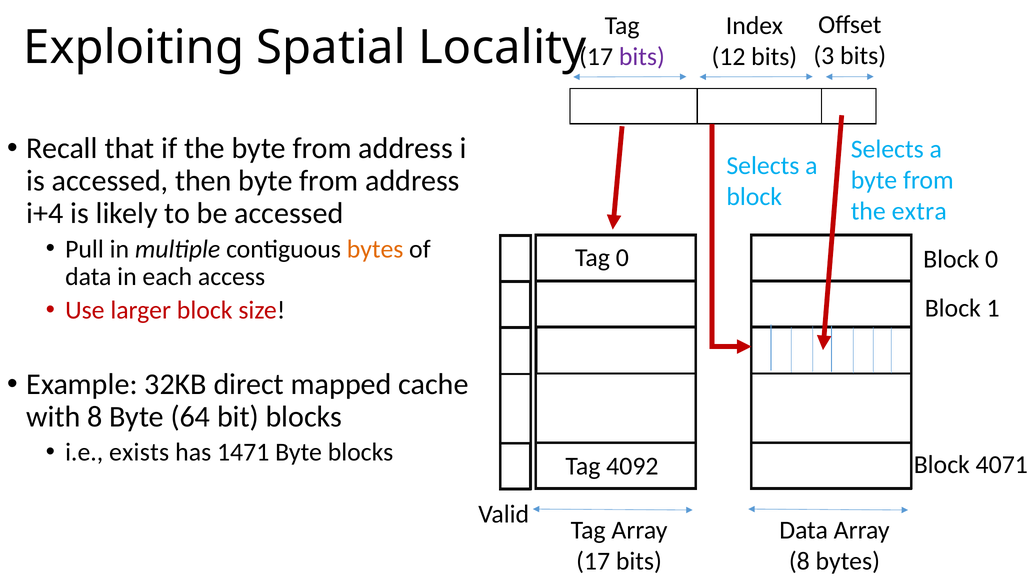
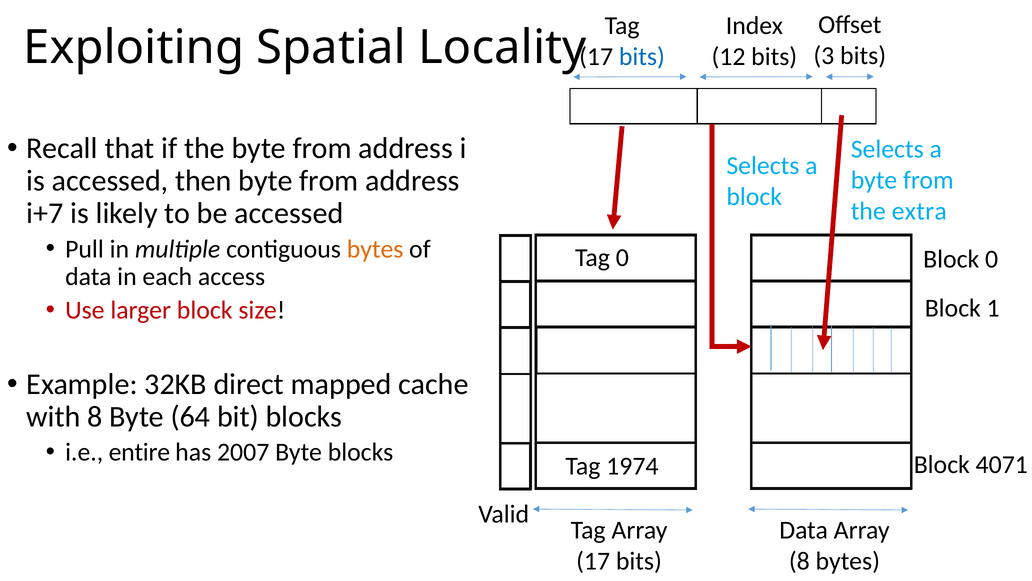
bits colour: purple -> blue (642, 56)
i+4: i+4 -> i+7 (45, 213)
exists: exists -> entire (139, 452)
1471: 1471 -> 2007 (243, 452)
4092: 4092 -> 1974 (632, 466)
